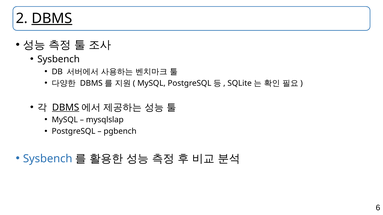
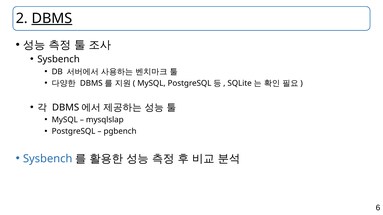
DBMS underline: present -> none (66, 108)
